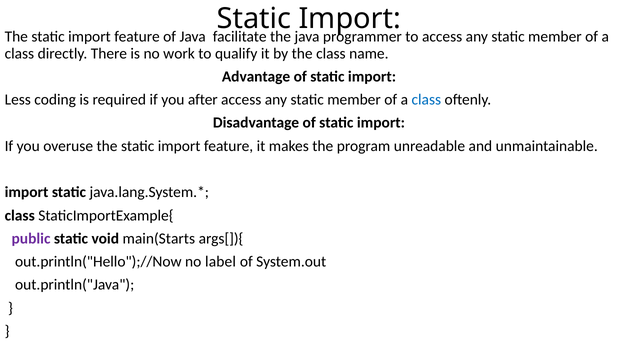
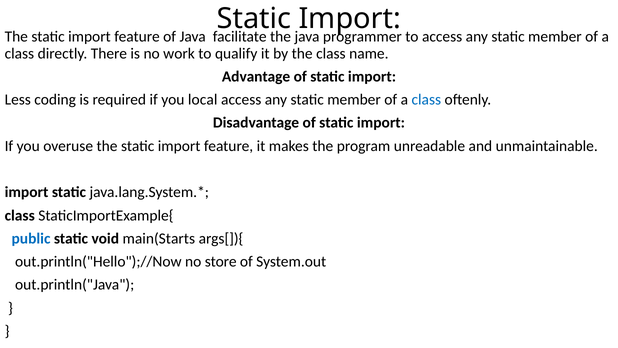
after: after -> local (203, 100)
public colour: purple -> blue (31, 238)
label: label -> store (221, 261)
